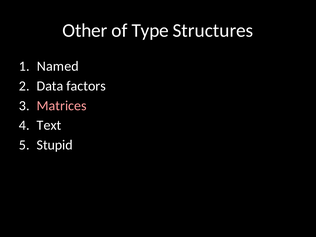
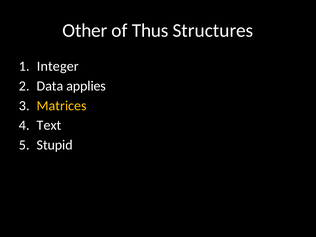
Type: Type -> Thus (150, 31)
Named: Named -> Integer (58, 66)
factors: factors -> applies (86, 86)
Matrices colour: pink -> yellow (62, 106)
